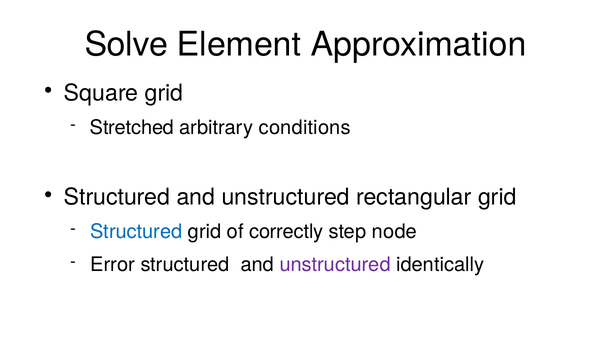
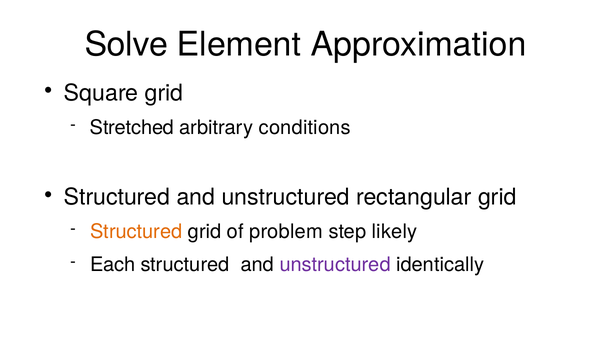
Structured colour: blue -> orange (136, 232)
correctly: correctly -> problem (286, 232)
node: node -> likely (394, 232)
Error: Error -> Each (113, 265)
